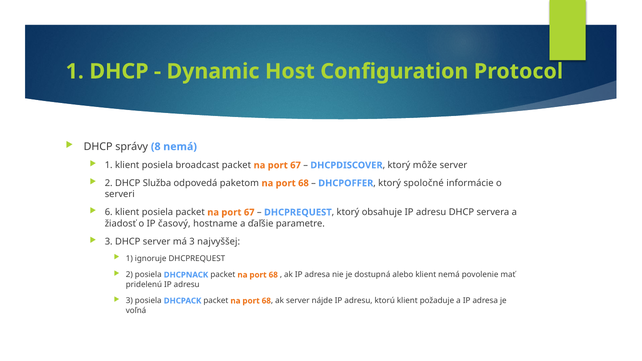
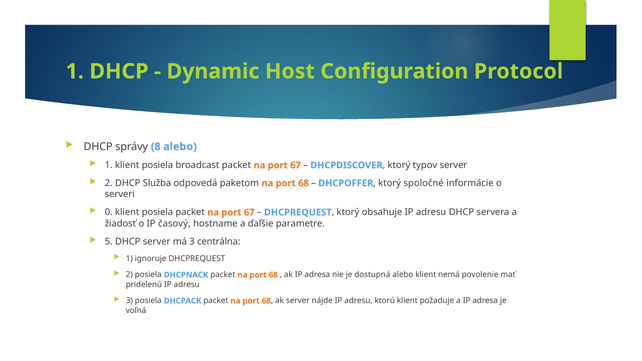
8 nemá: nemá -> alebo (180, 147)
môže: môže -> typov (425, 165)
6: 6 -> 0 (109, 212)
3: 3 -> 5 (109, 242)
najvyššej: najvyššej -> centrálna (219, 242)
